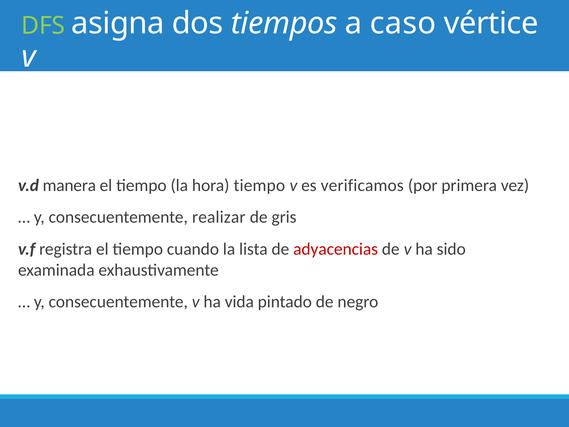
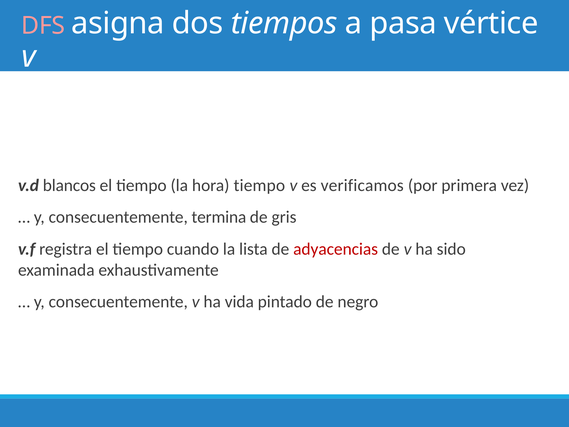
DFS colour: light green -> pink (43, 26)
caso: caso -> pasa (403, 23)
manera: manera -> blancos (69, 185)
realizar: realizar -> termina (219, 217)
